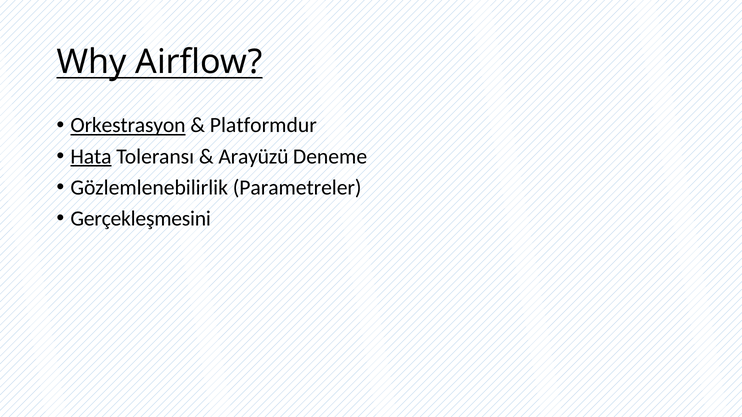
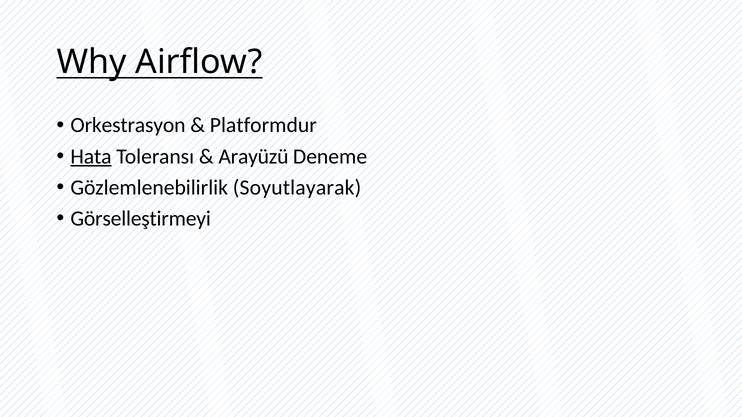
Orkestrasyon underline: present -> none (128, 125)
Parametreler: Parametreler -> Soyutlayarak (297, 188)
Gerçekleşmesini: Gerçekleşmesini -> Görselleştirmeyi (141, 219)
